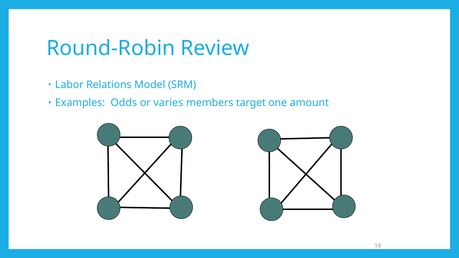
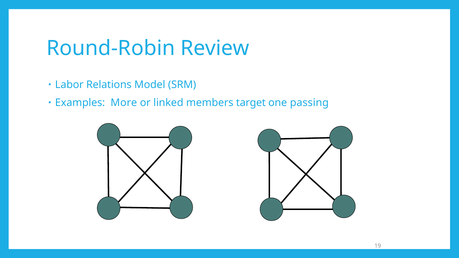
Odds: Odds -> More (124, 103)
varies: varies -> linked (168, 103)
amount: amount -> passing (309, 103)
